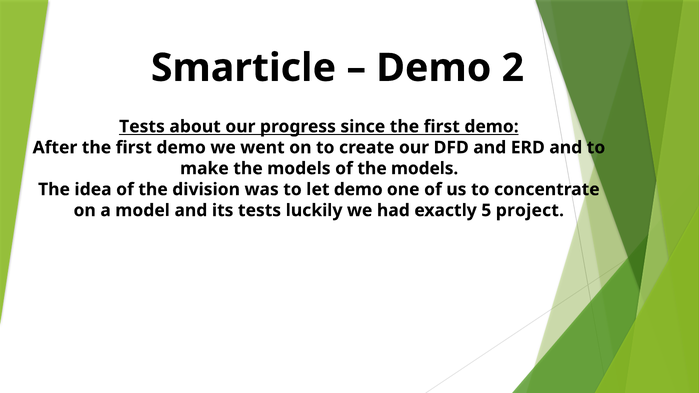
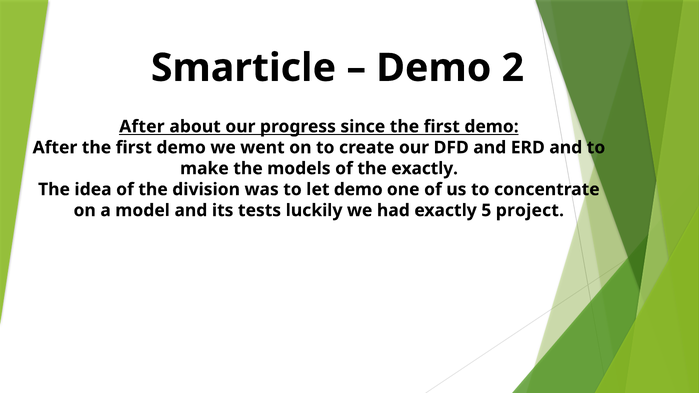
Tests: Tests -> After (142, 127)
of the models: models -> exactly (425, 169)
